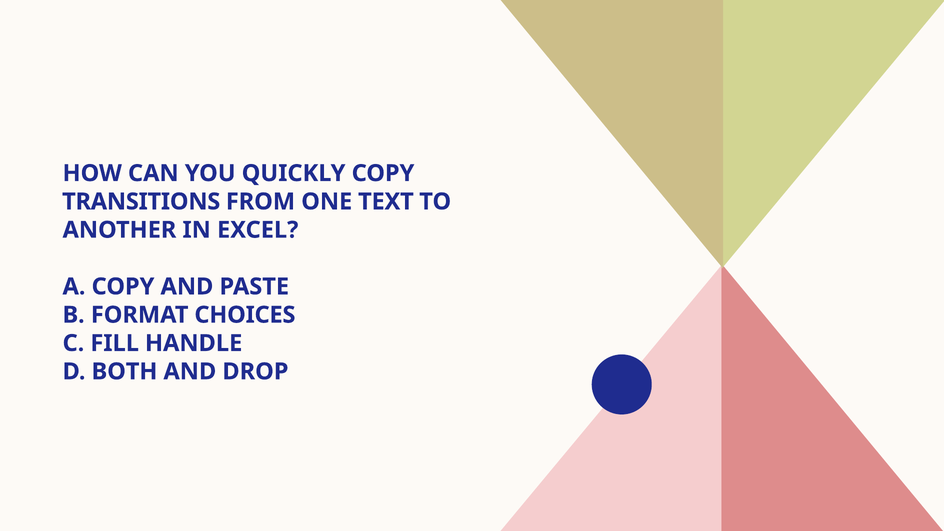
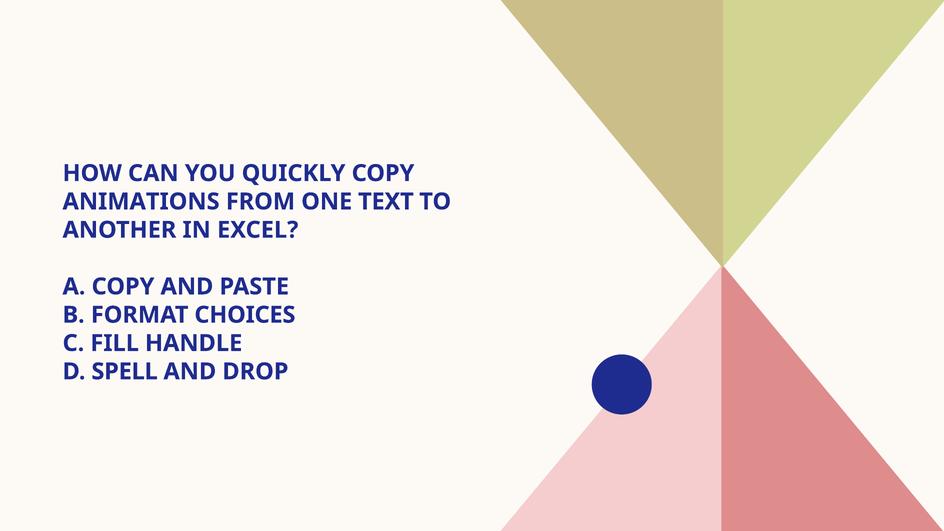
TRANSITIONS: TRANSITIONS -> ANIMATIONS (141, 202)
BOTH: BOTH -> SPELL (125, 372)
